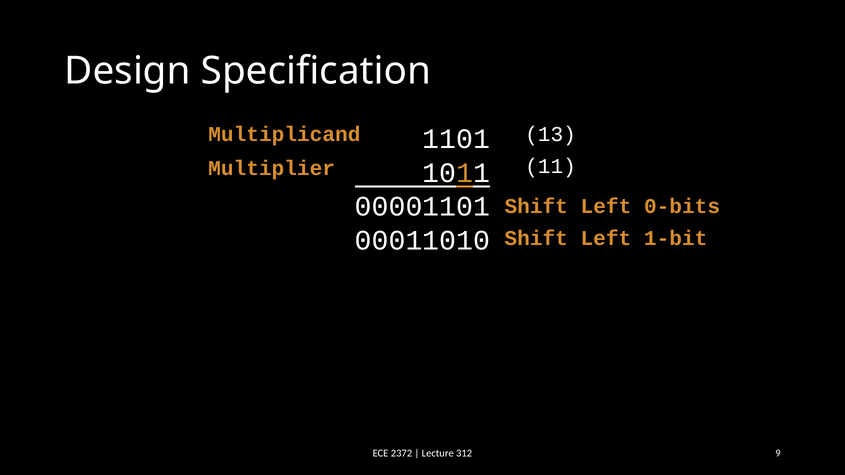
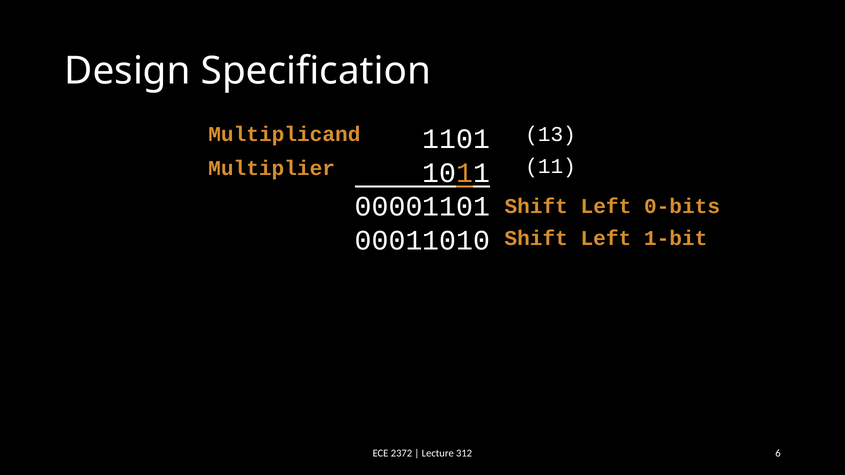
9: 9 -> 6 (778, 454)
